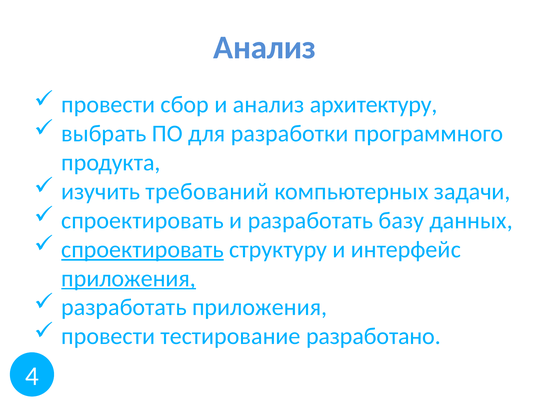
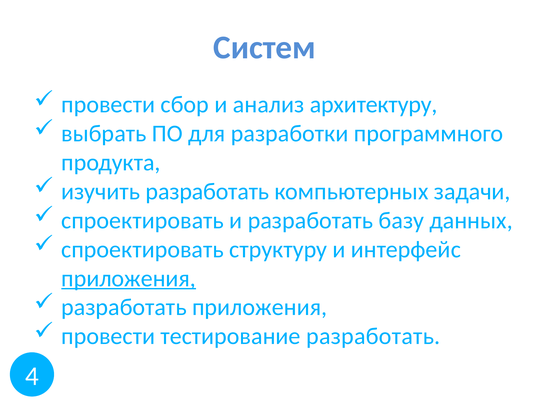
Анализ: Анализ -> Систем (265, 48)
изучить требований: требований -> разработать (207, 191)
спроектировать underline: present -> none (143, 249)
тестирование разработано: разработано -> разработать (373, 336)
